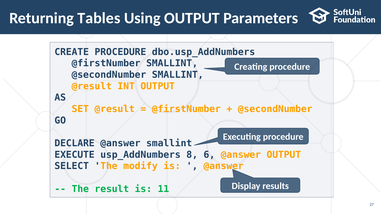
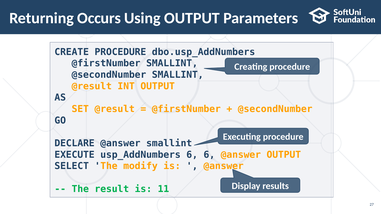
Tables: Tables -> Occurs (99, 18)
usp_AddNumbers 8: 8 -> 6 (192, 155)
